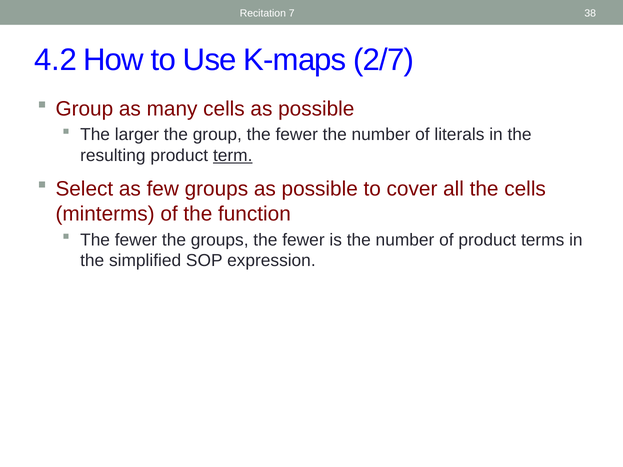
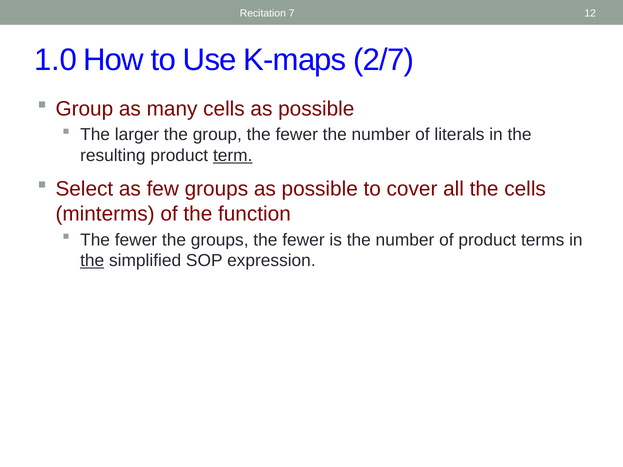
38: 38 -> 12 (590, 13)
4.2: 4.2 -> 1.0 (56, 60)
the underline: none -> present (92, 261)
